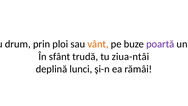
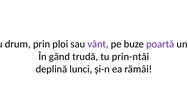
vânt colour: orange -> purple (98, 44)
În sfânt: sfânt -> gând (59, 56)
ziua-ntâi: ziua-ntâi -> prin-ntâi (131, 56)
